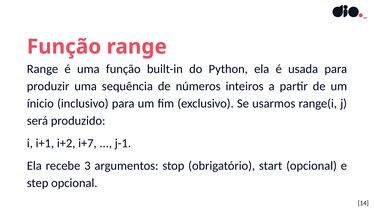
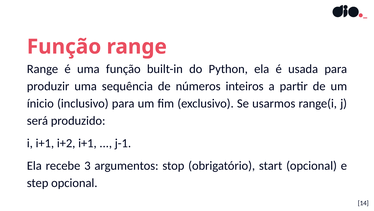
i+2 i+7: i+7 -> i+1 (87, 143)
